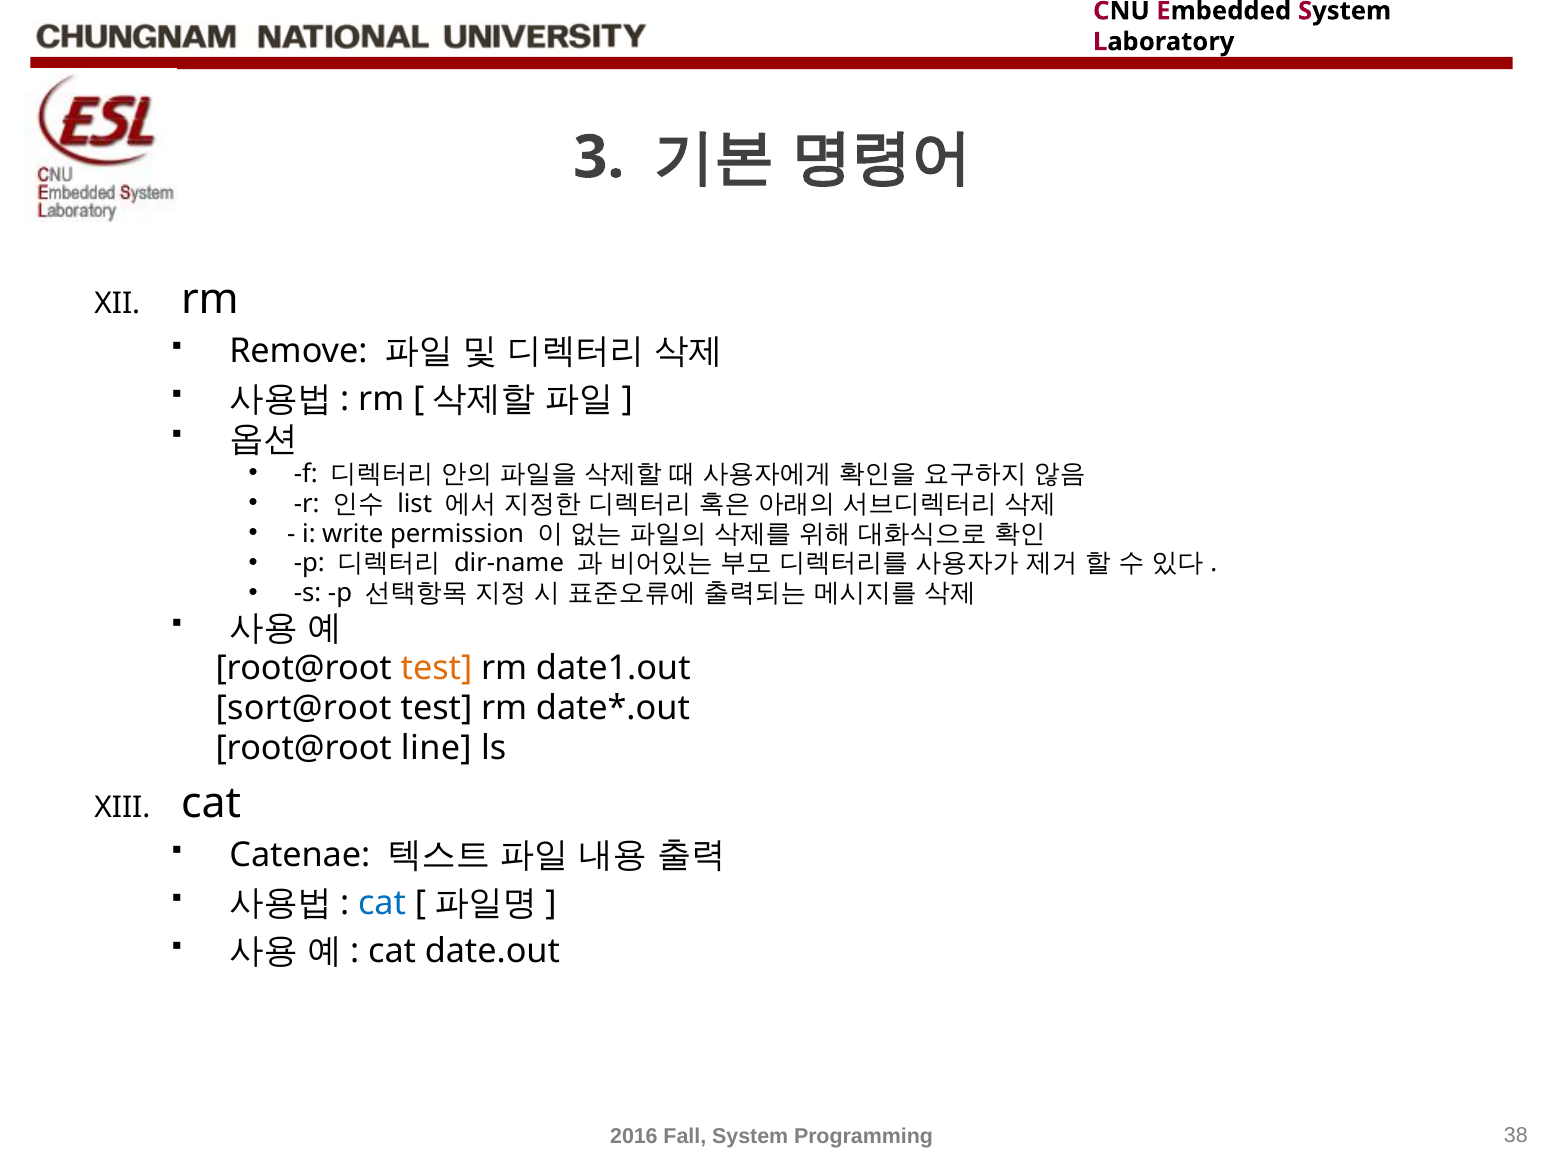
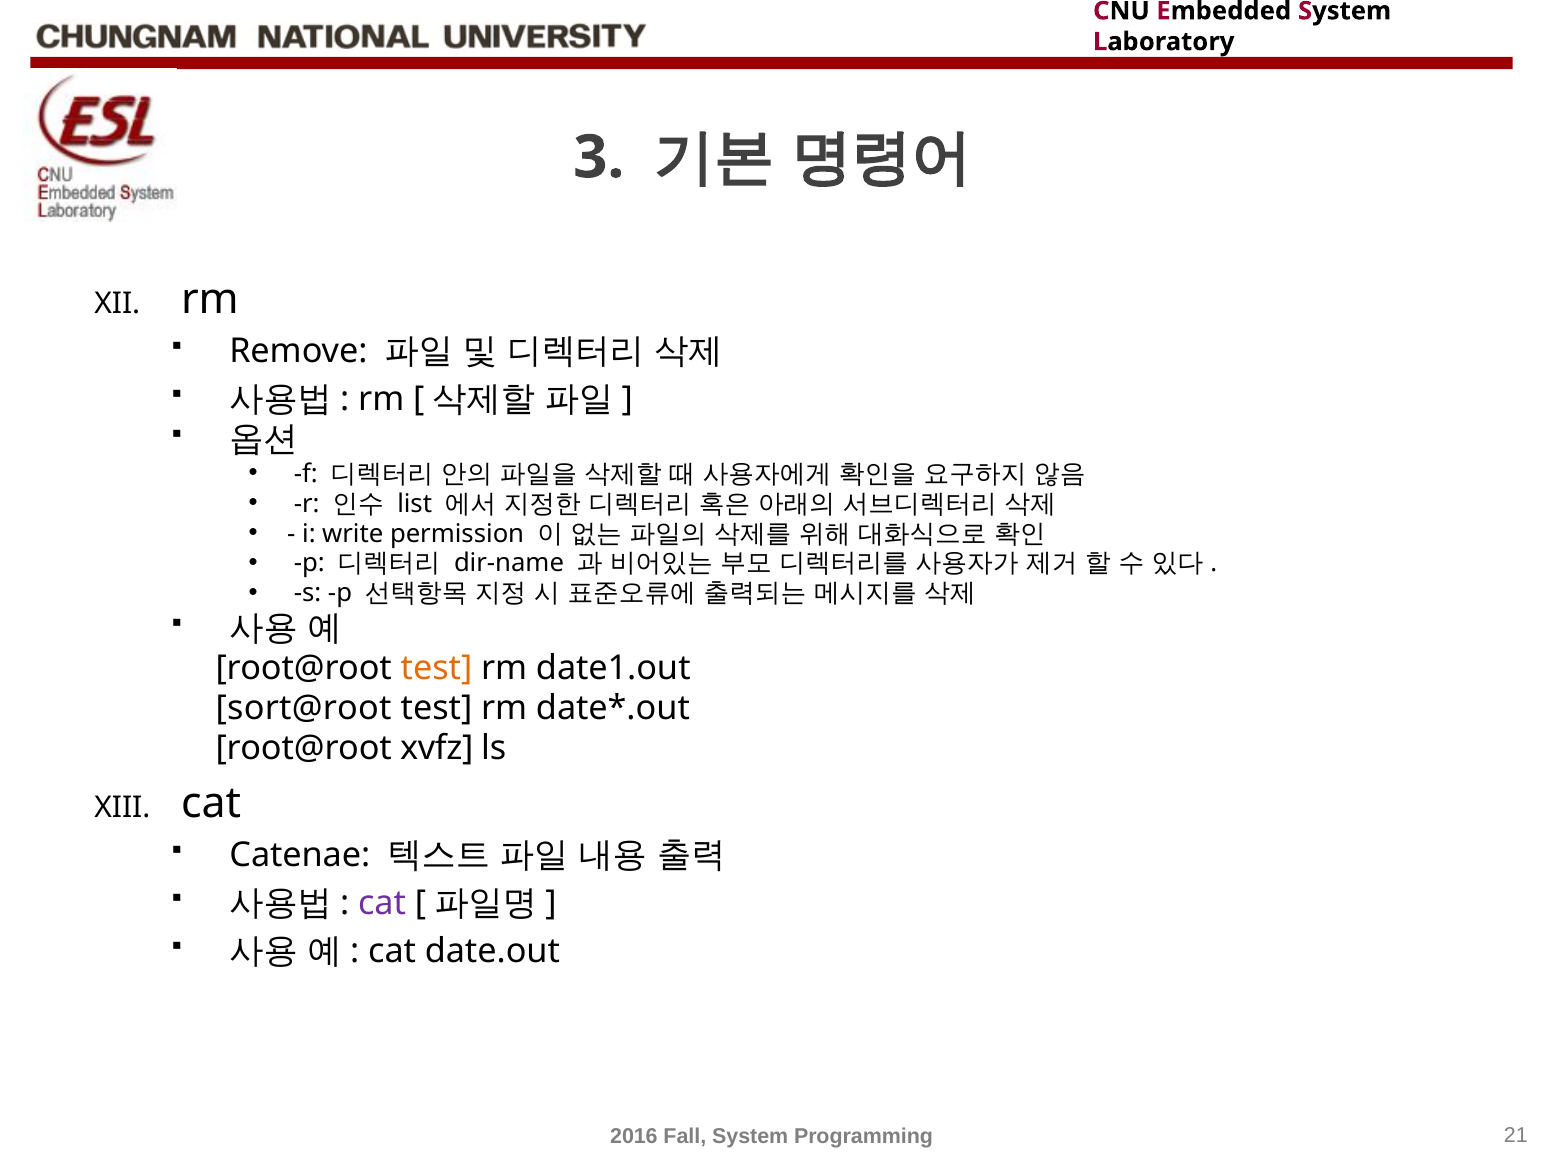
line: line -> xvfz (437, 748)
cat colour: blue -> purple (382, 904)
38: 38 -> 21 (1516, 1135)
